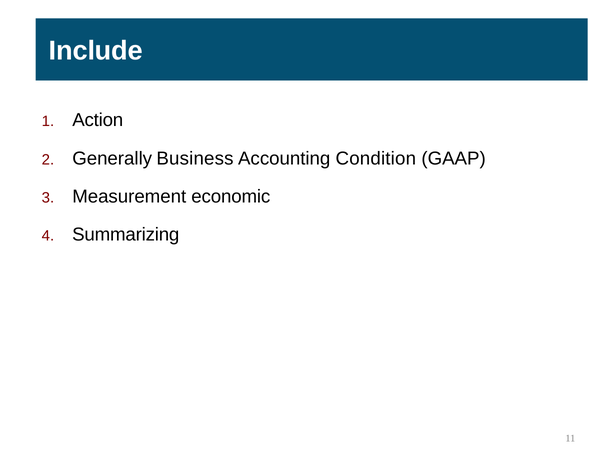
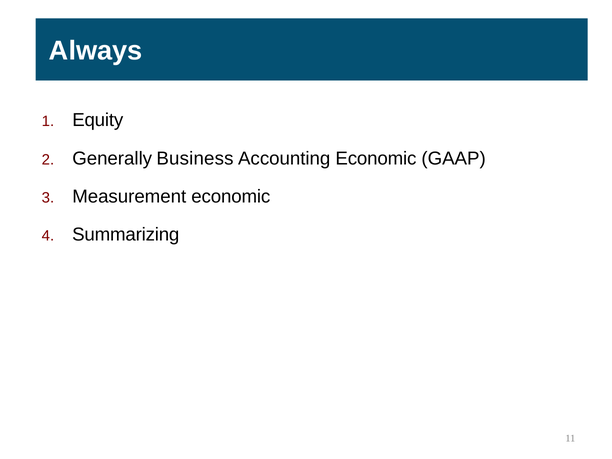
Include: Include -> Always (96, 51)
Action: Action -> Equity (98, 120)
Accounting Condition: Condition -> Economic (376, 158)
